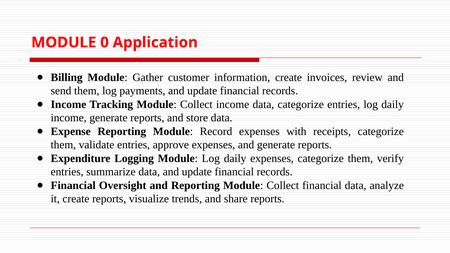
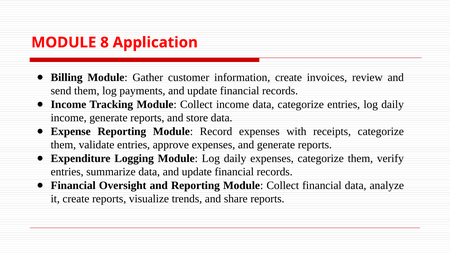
0: 0 -> 8 (105, 42)
